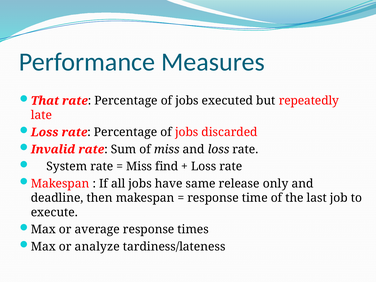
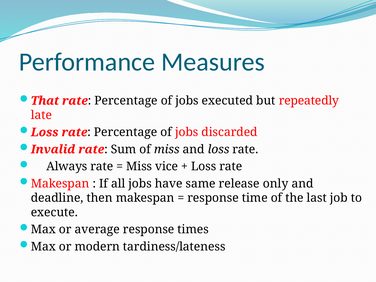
System: System -> Always (67, 166)
find: find -> vice (167, 166)
analyze: analyze -> modern (97, 247)
